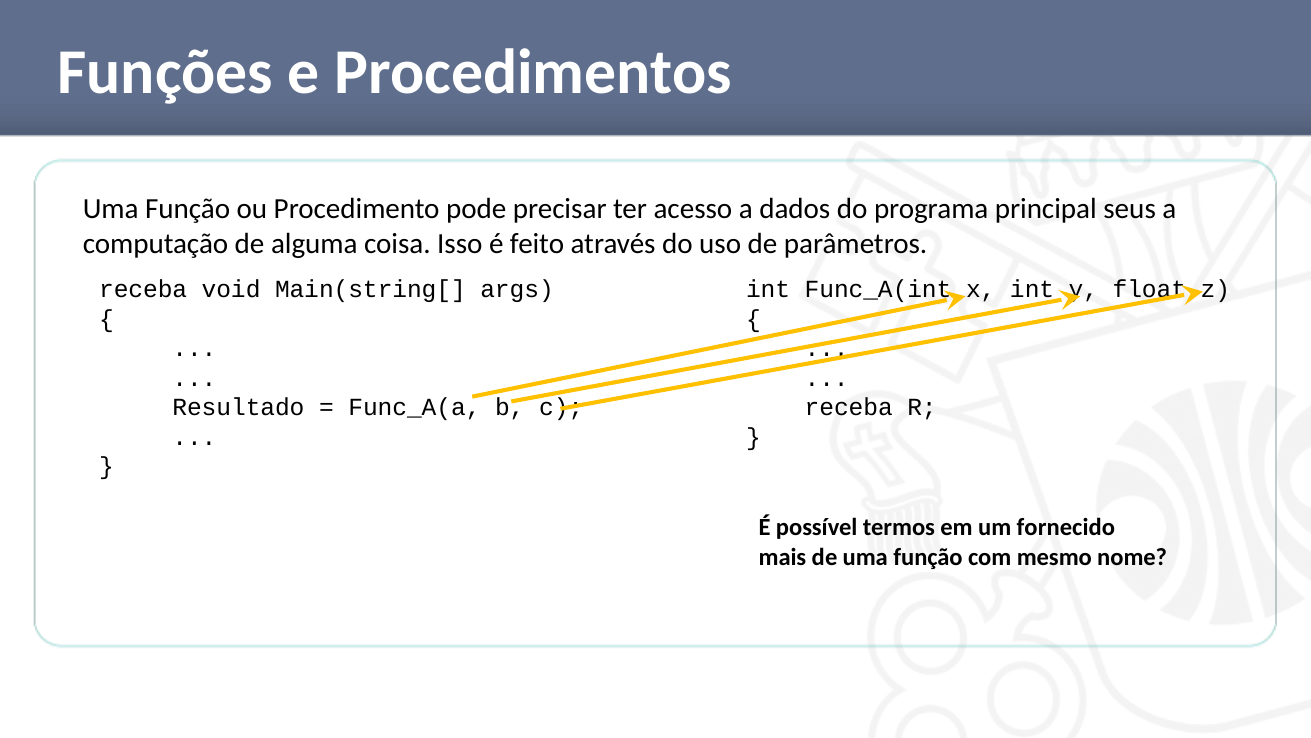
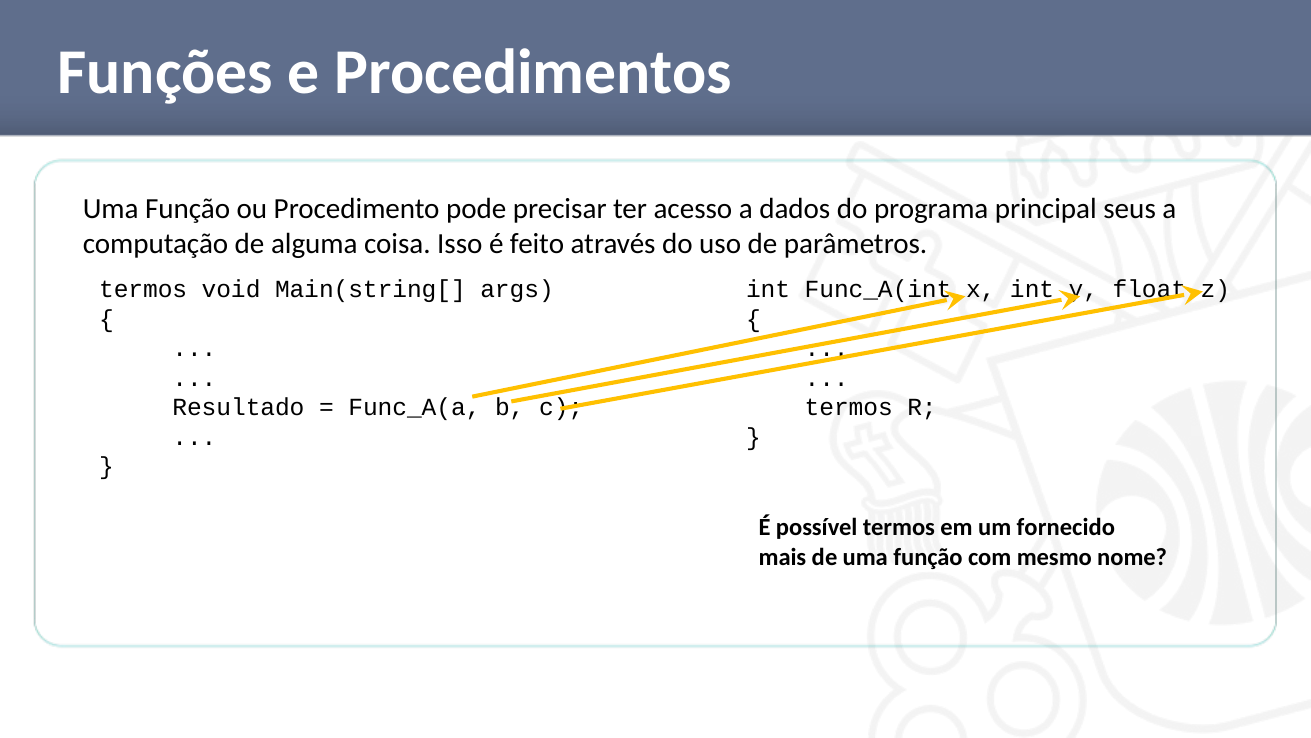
receba: receba -> termos (143, 290)
receba: receba -> termos (849, 407)
